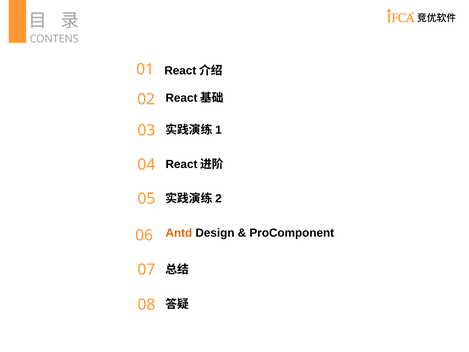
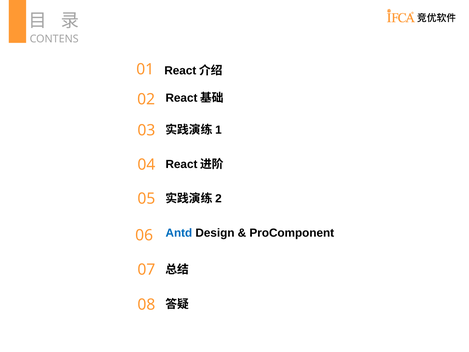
Antd colour: orange -> blue (179, 233)
